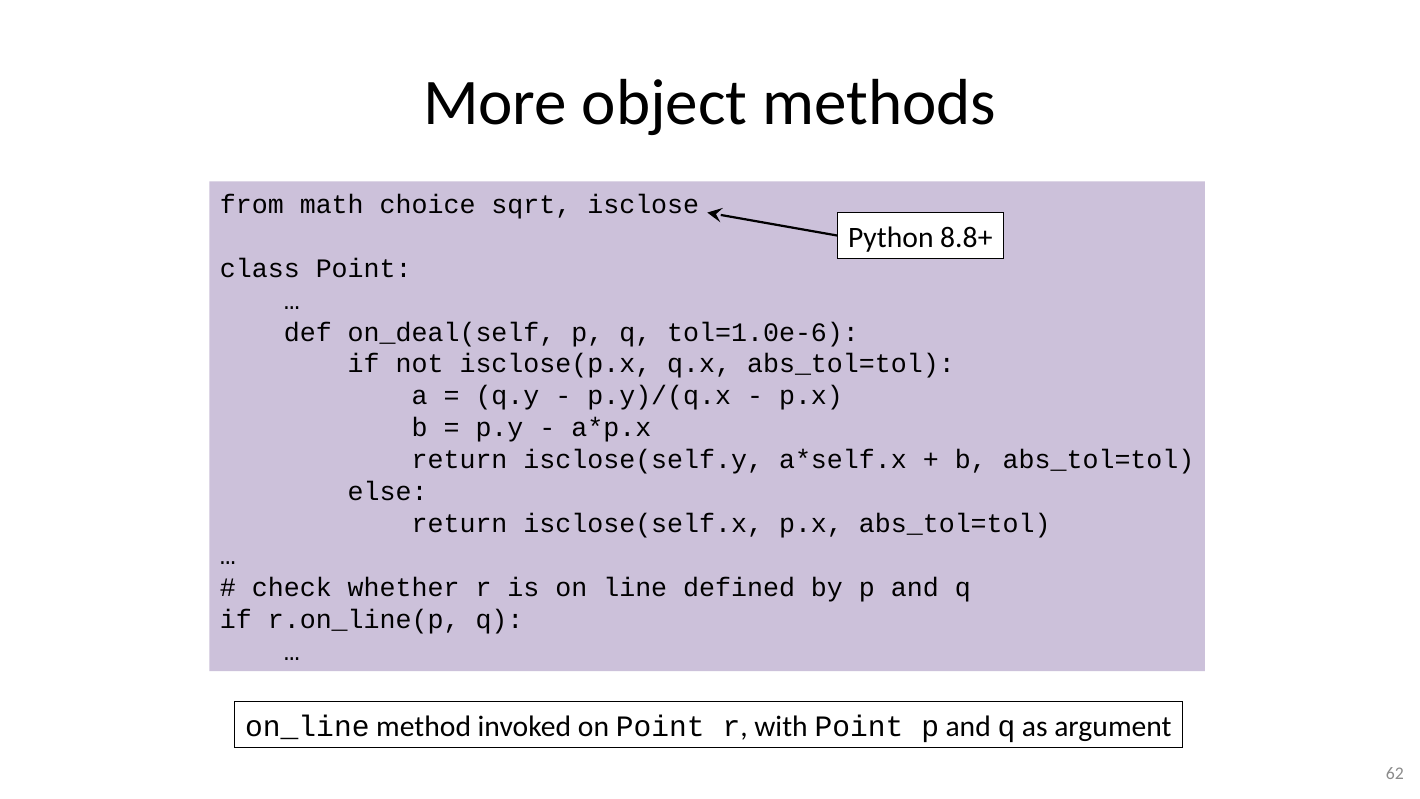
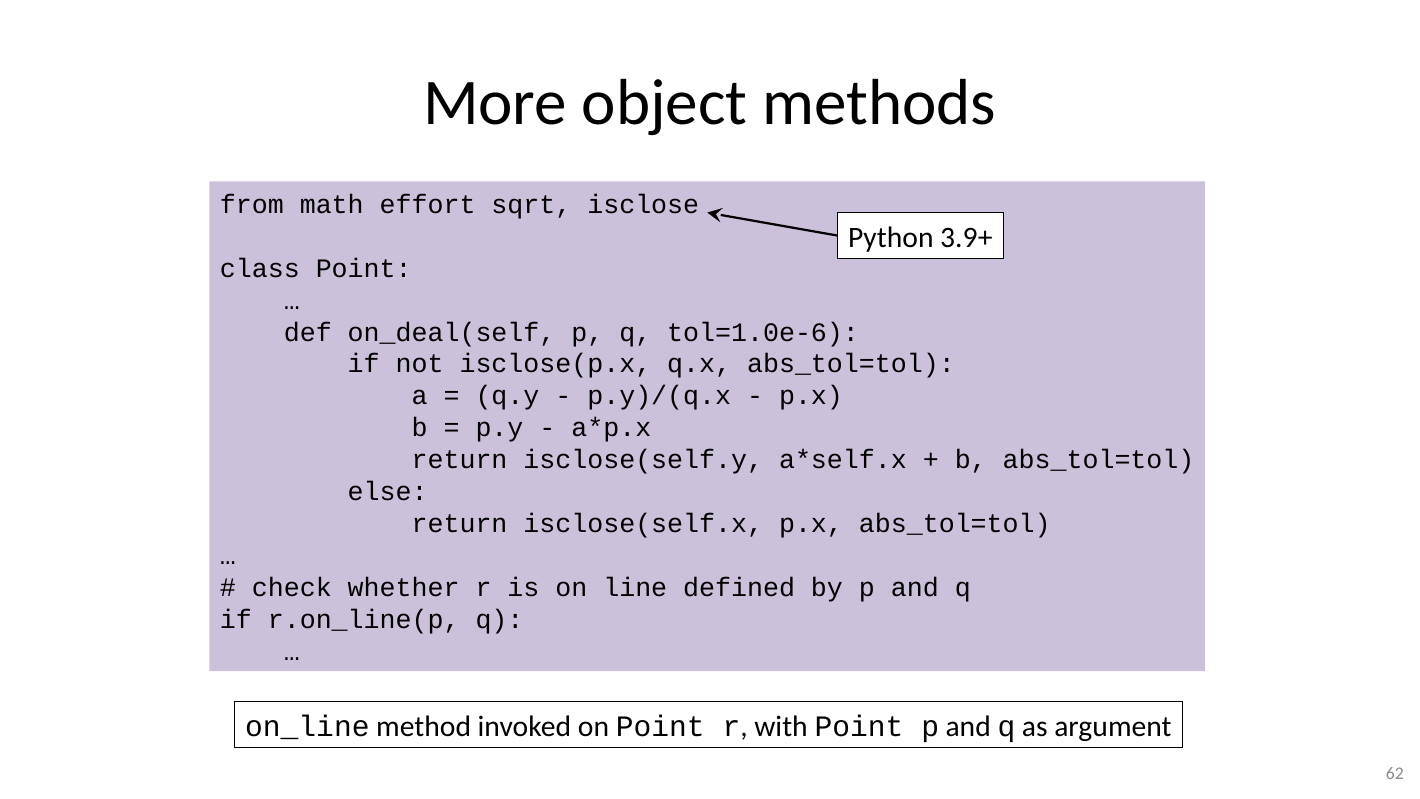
choice: choice -> effort (428, 204)
8.8+: 8.8+ -> 3.9+ (966, 238)
